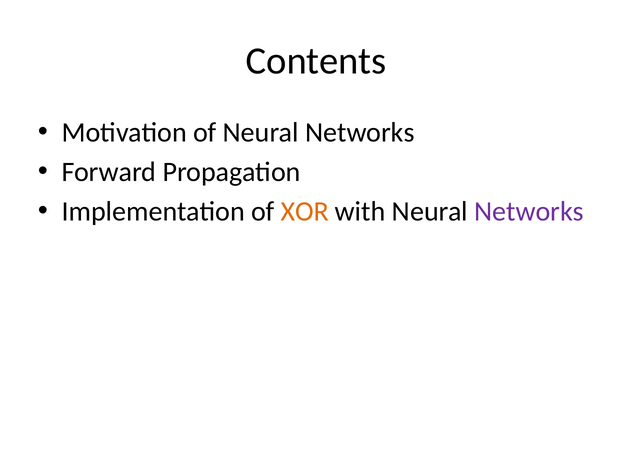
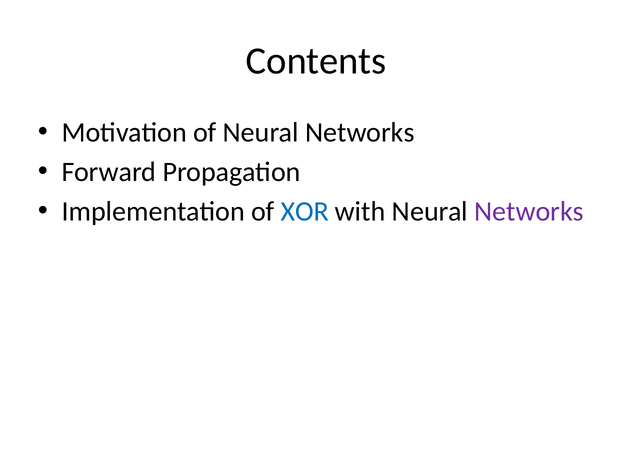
XOR colour: orange -> blue (305, 211)
